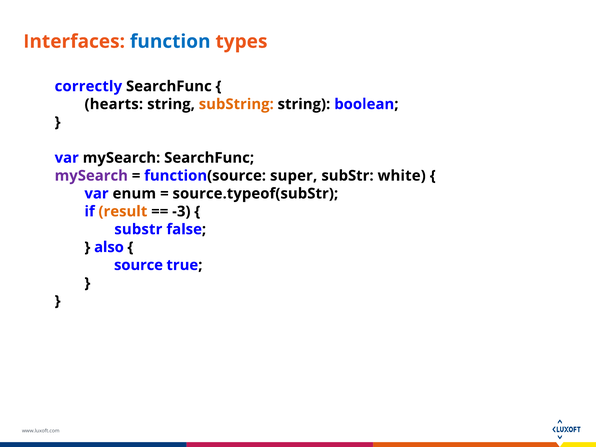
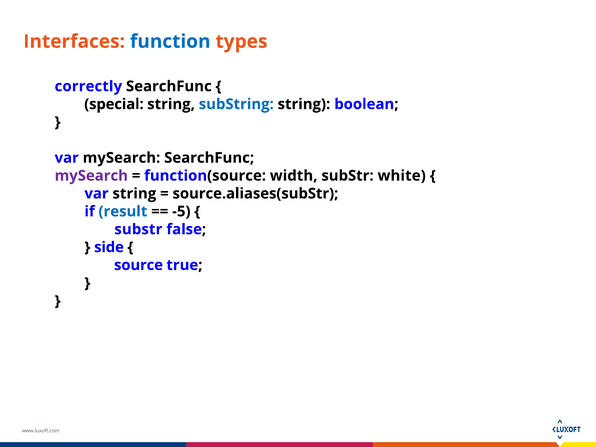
hearts: hearts -> special (114, 104)
subString colour: orange -> blue (236, 104)
super: super -> width (294, 176)
var enum: enum -> string (134, 194)
source.typeof(subStr: source.typeof(subStr -> source.aliases(subStr (255, 194)
result colour: orange -> blue (123, 211)
-3: -3 -> -5 (181, 211)
also: also -> side (109, 247)
